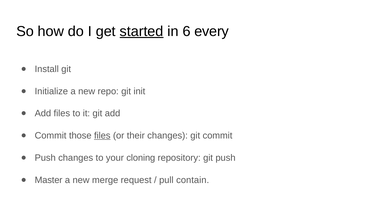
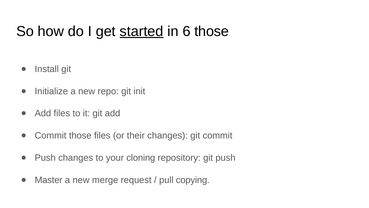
6 every: every -> those (212, 31)
files underline: present -> none (102, 135)
contain: contain -> copying (193, 180)
